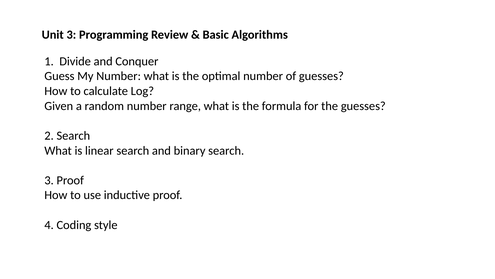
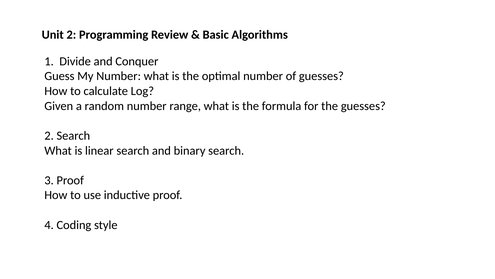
Unit 3: 3 -> 2 (71, 35)
